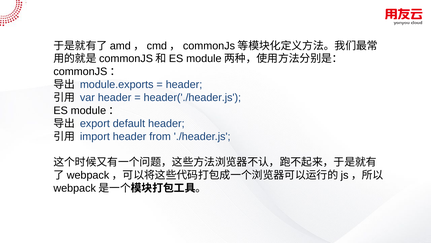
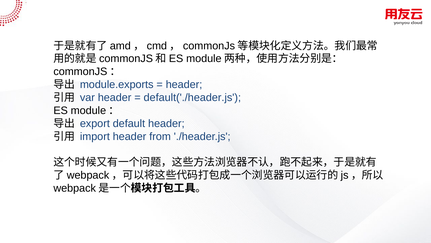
header('./header.js: header('./header.js -> default('./header.js (192, 97)
